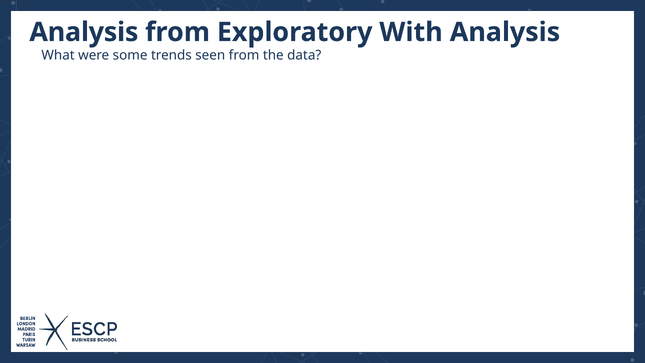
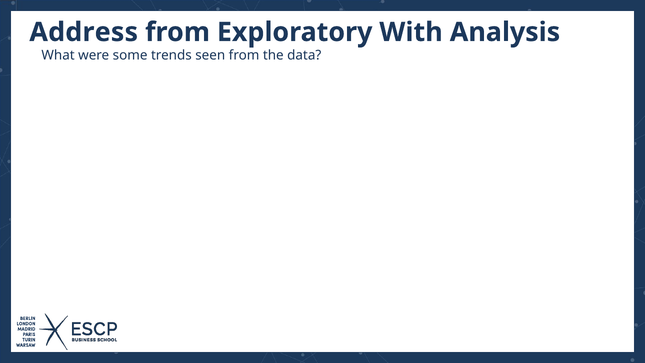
Analysis: Analysis -> Address (84, 32)
